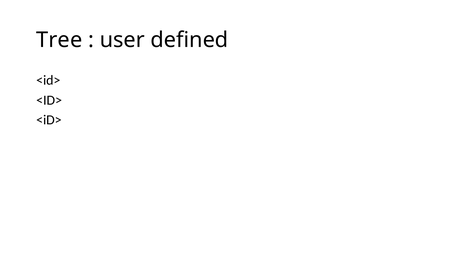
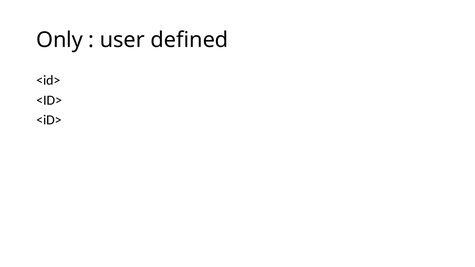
Tree: Tree -> Only (59, 40)
